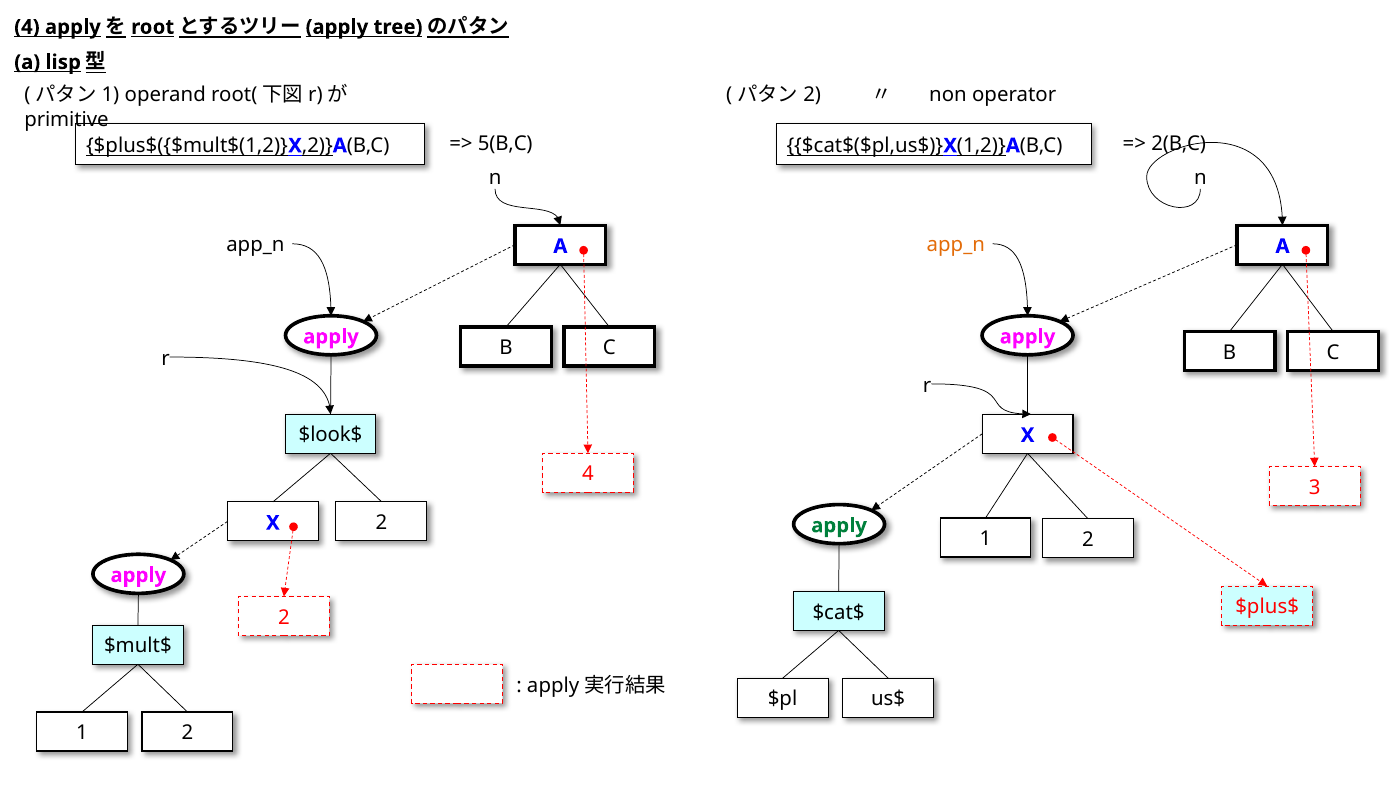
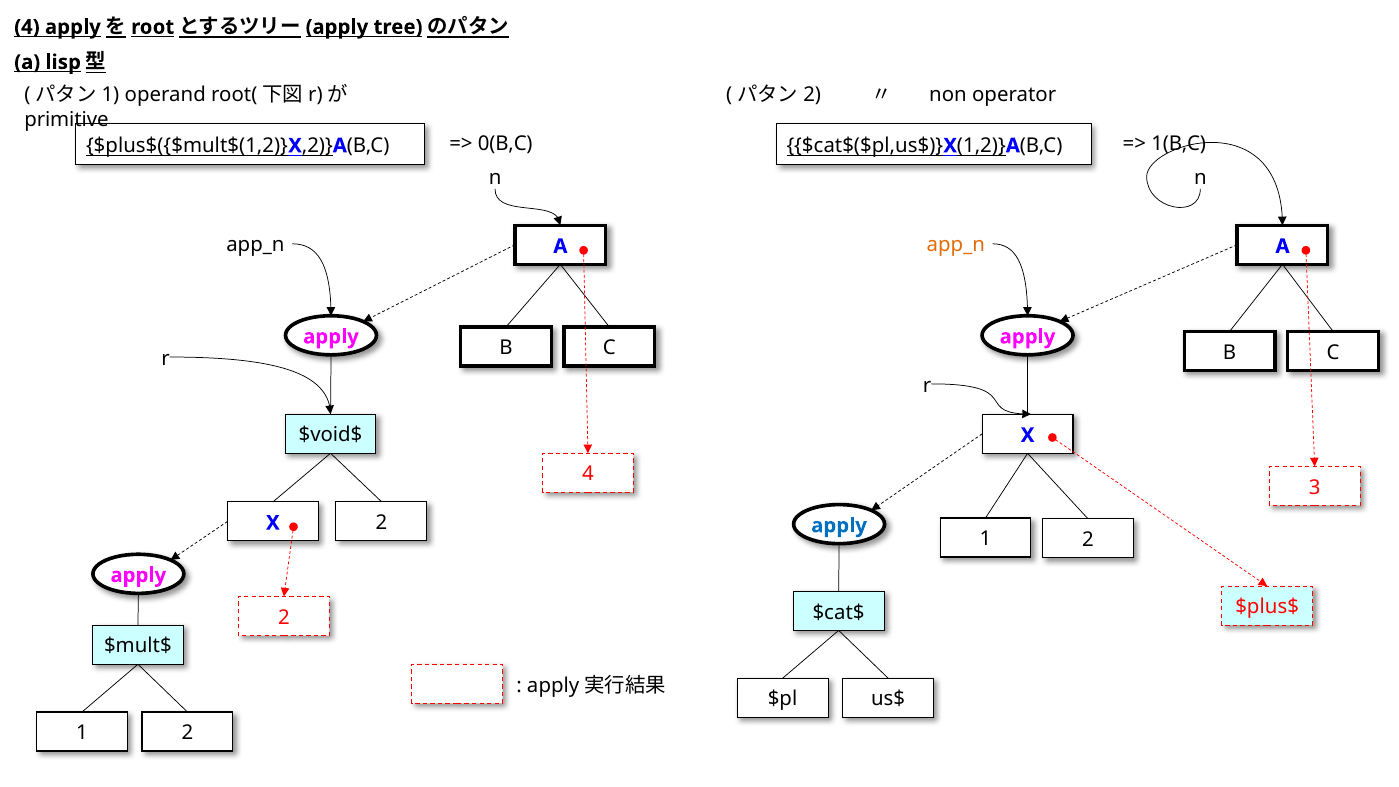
5(B,C: 5(B,C -> 0(B,C (505, 144)
2(B,C: 2(B,C -> 1(B,C (1179, 143)
$look$: $look$ -> $void$ (331, 435)
apply colour: green -> blue (839, 525)
